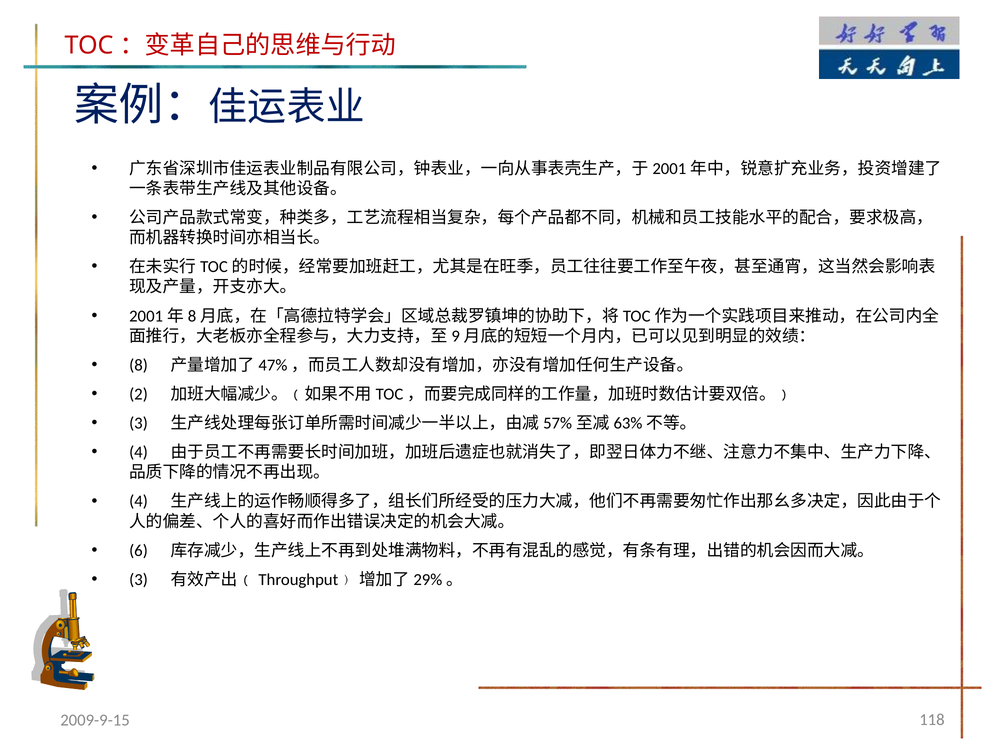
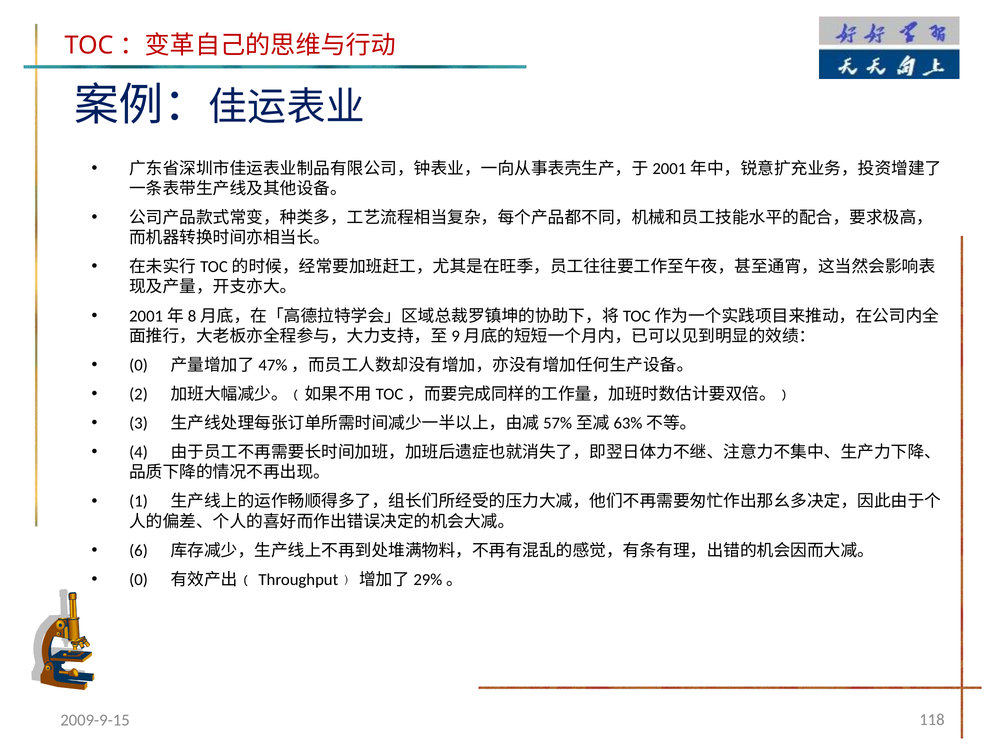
8: 8 -> 0 (139, 365)
4: 4 -> 1 (139, 501)
3: 3 -> 0 (139, 579)
